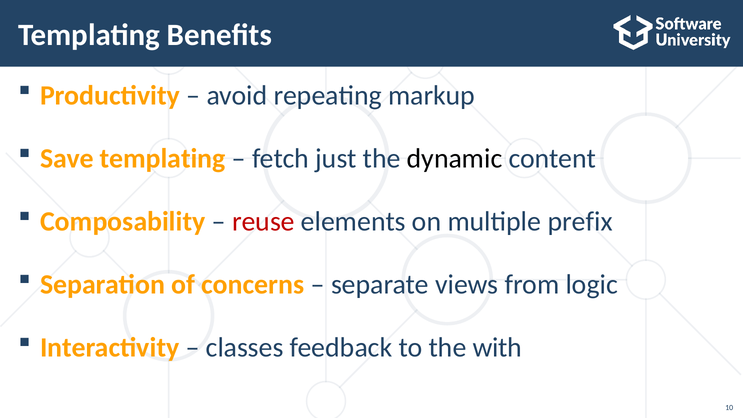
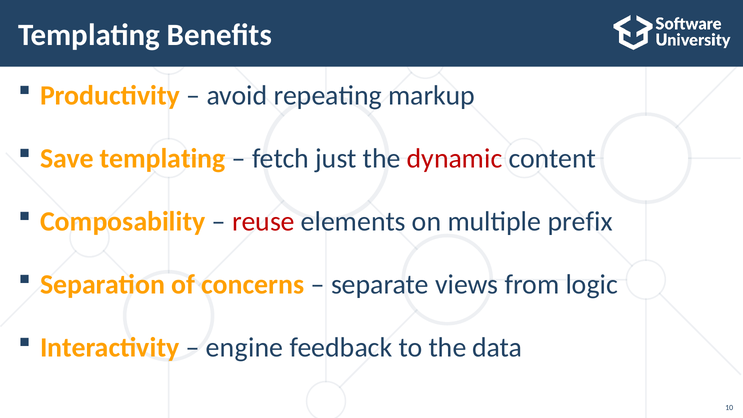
dynamic colour: black -> red (455, 158)
classes: classes -> engine (245, 347)
with: with -> data (497, 347)
